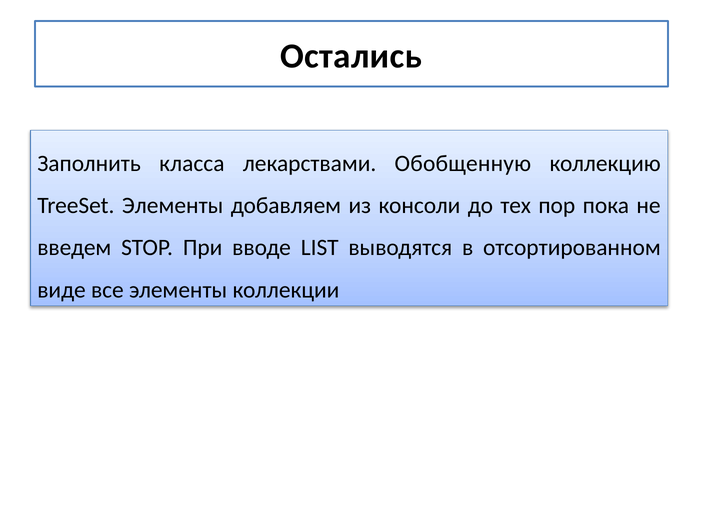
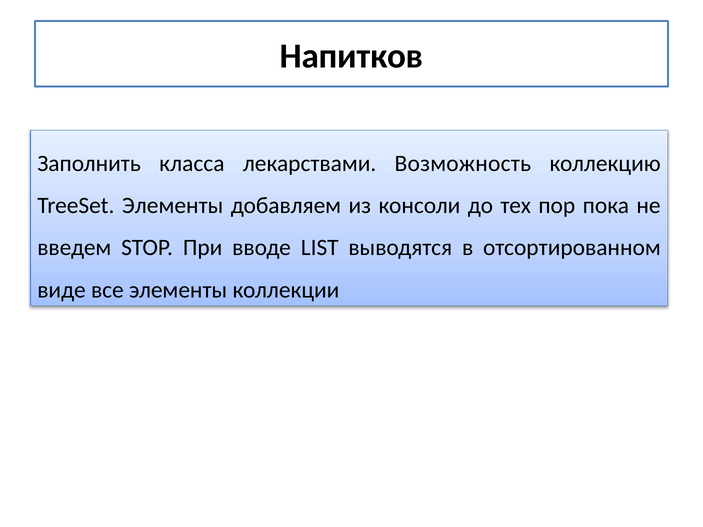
Остались: Остались -> Напитков (352, 56)
Обобщенную: Обобщенную -> Возможность (463, 163)
